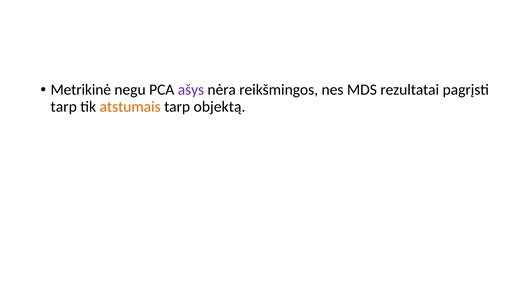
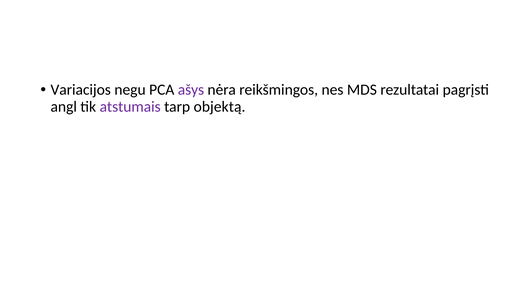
Metrikinė: Metrikinė -> Variacijos (81, 90)
tarp: tarp -> angl (64, 107)
atstumais colour: orange -> purple (130, 107)
